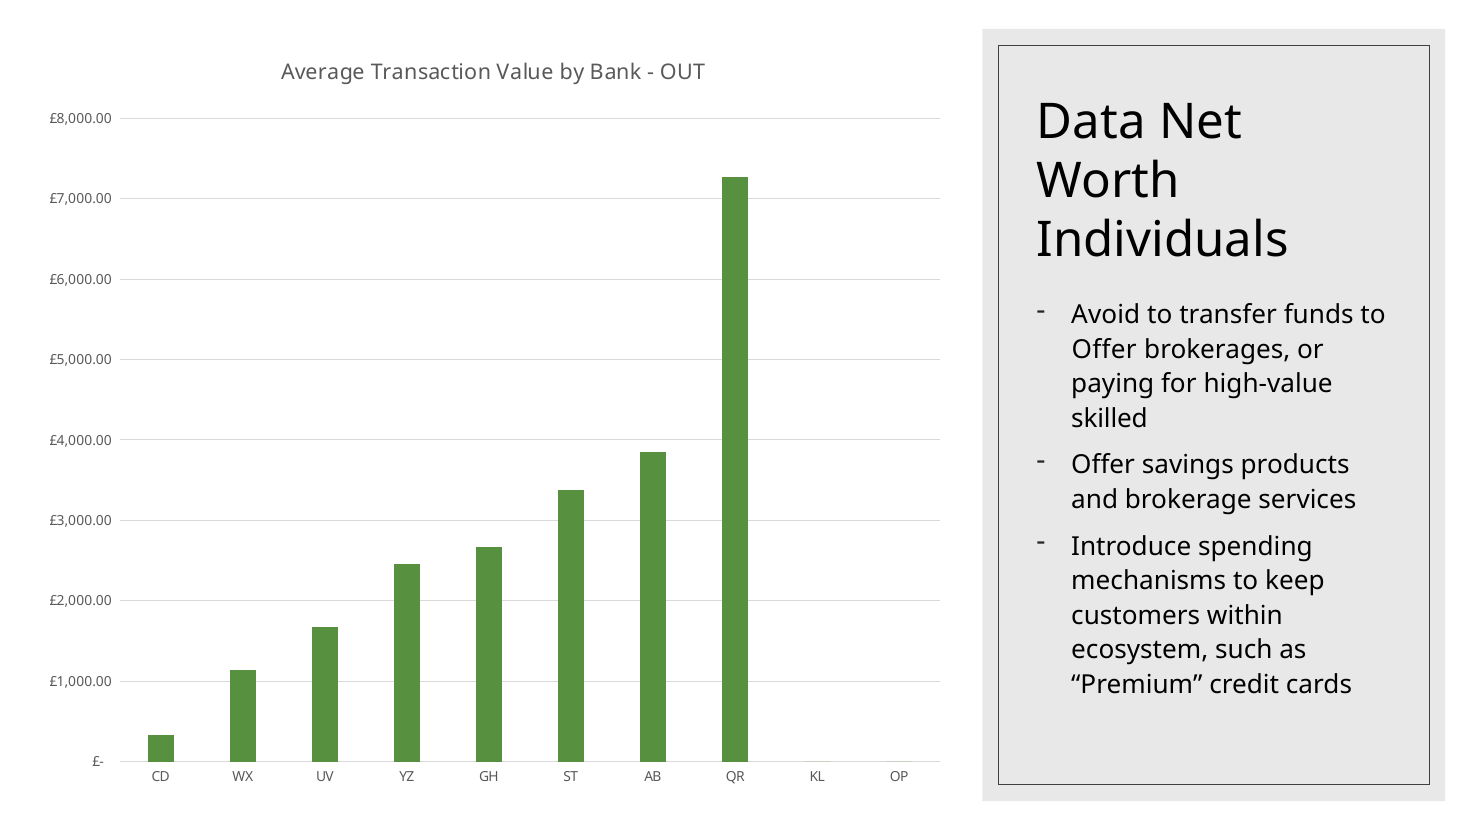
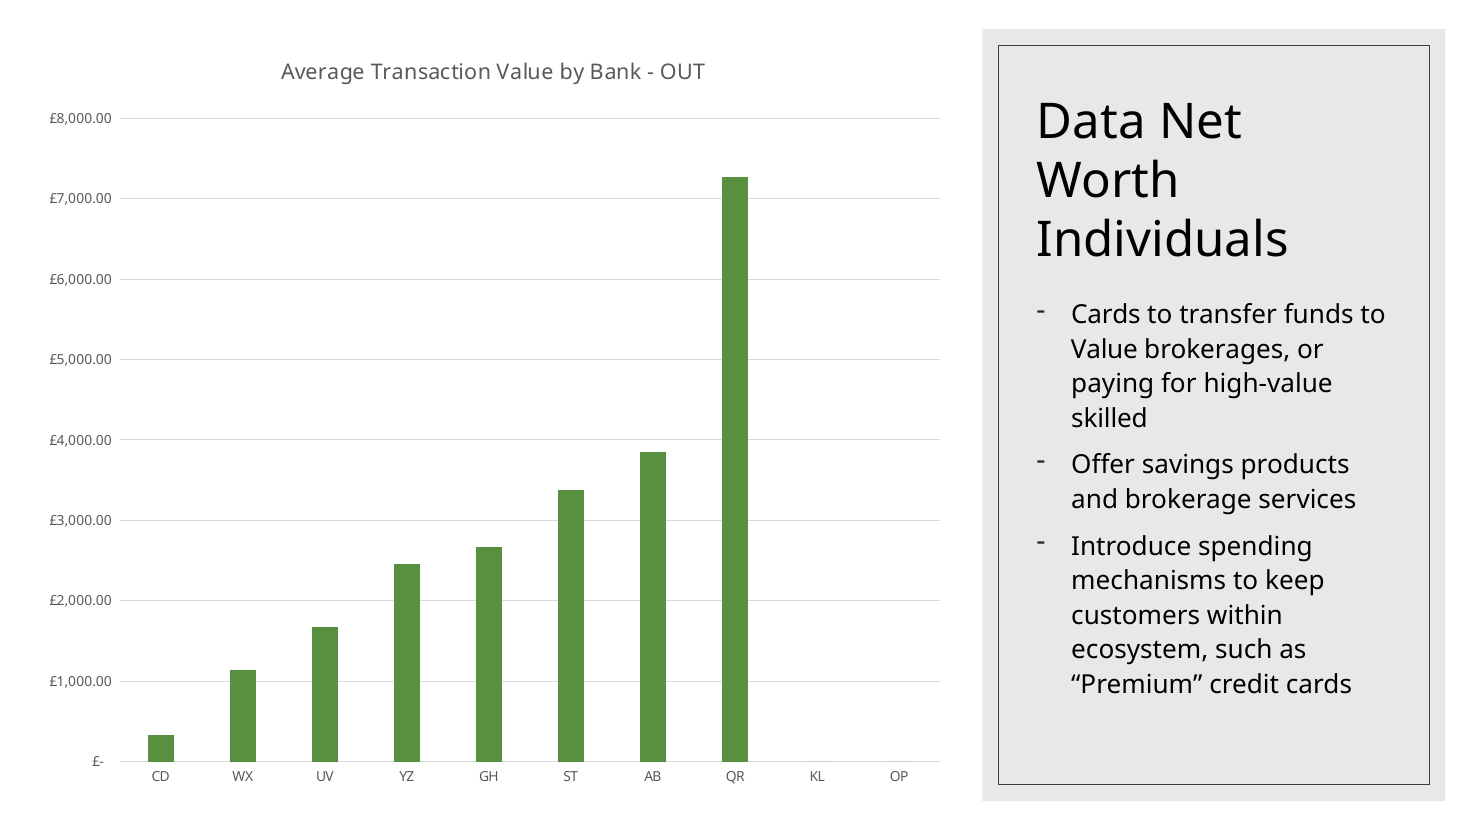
Avoid: Avoid -> Cards (1106, 315)
Offer: Offer -> Value (1104, 349)
